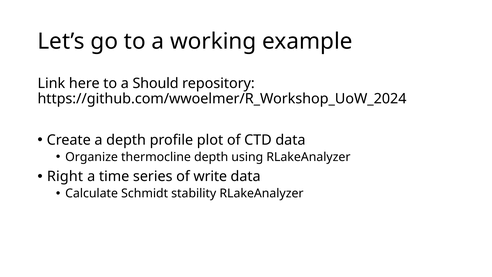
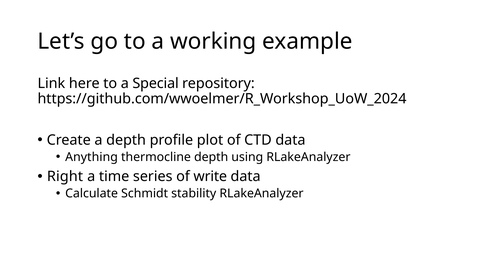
Should: Should -> Special (156, 83)
Organize: Organize -> Anything (92, 157)
